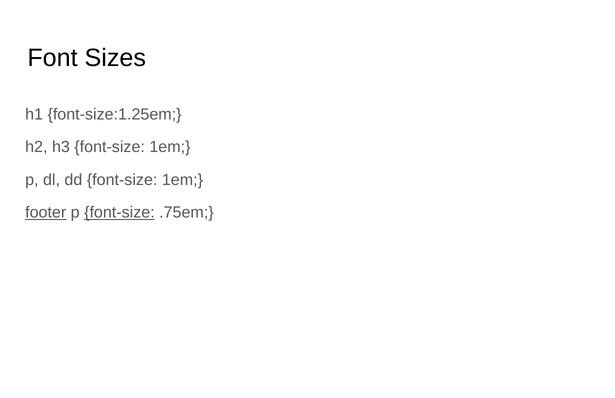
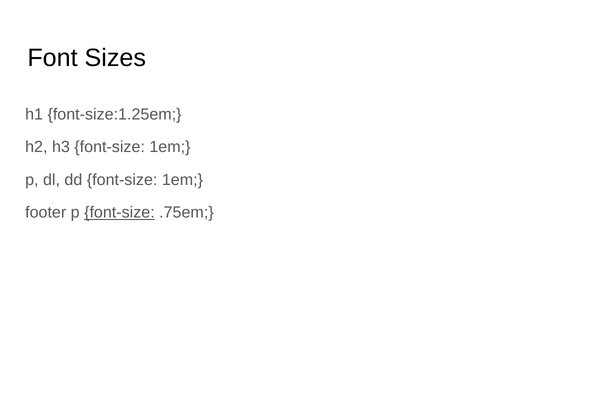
footer underline: present -> none (46, 212)
